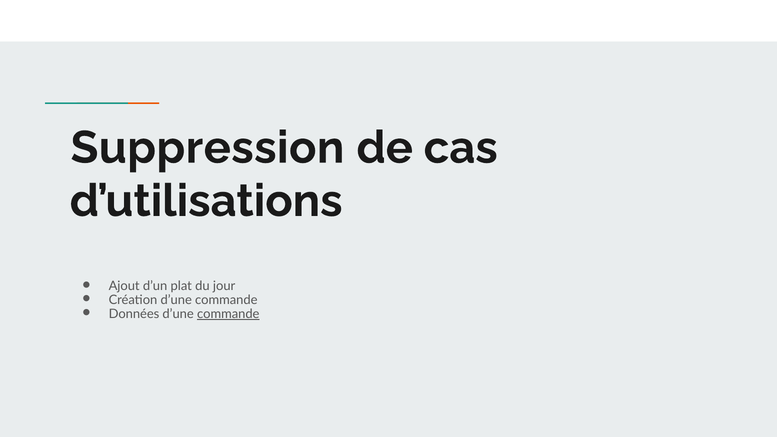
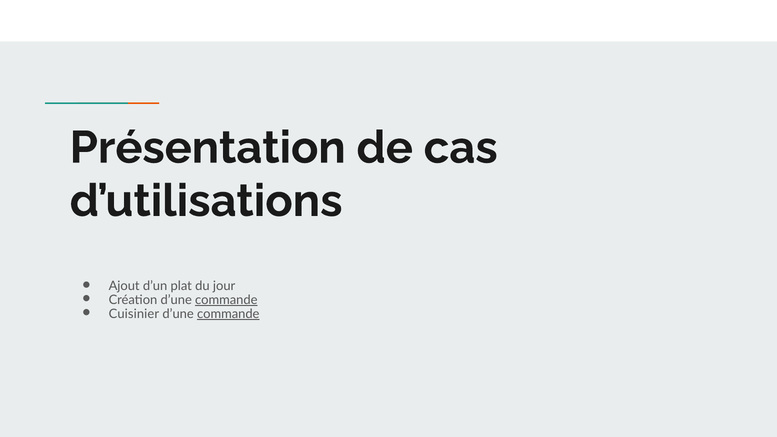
Suppression: Suppression -> Présentation (208, 148)
commande underline: none -> present (226, 300)
Données: Données -> Cuisinier (134, 314)
